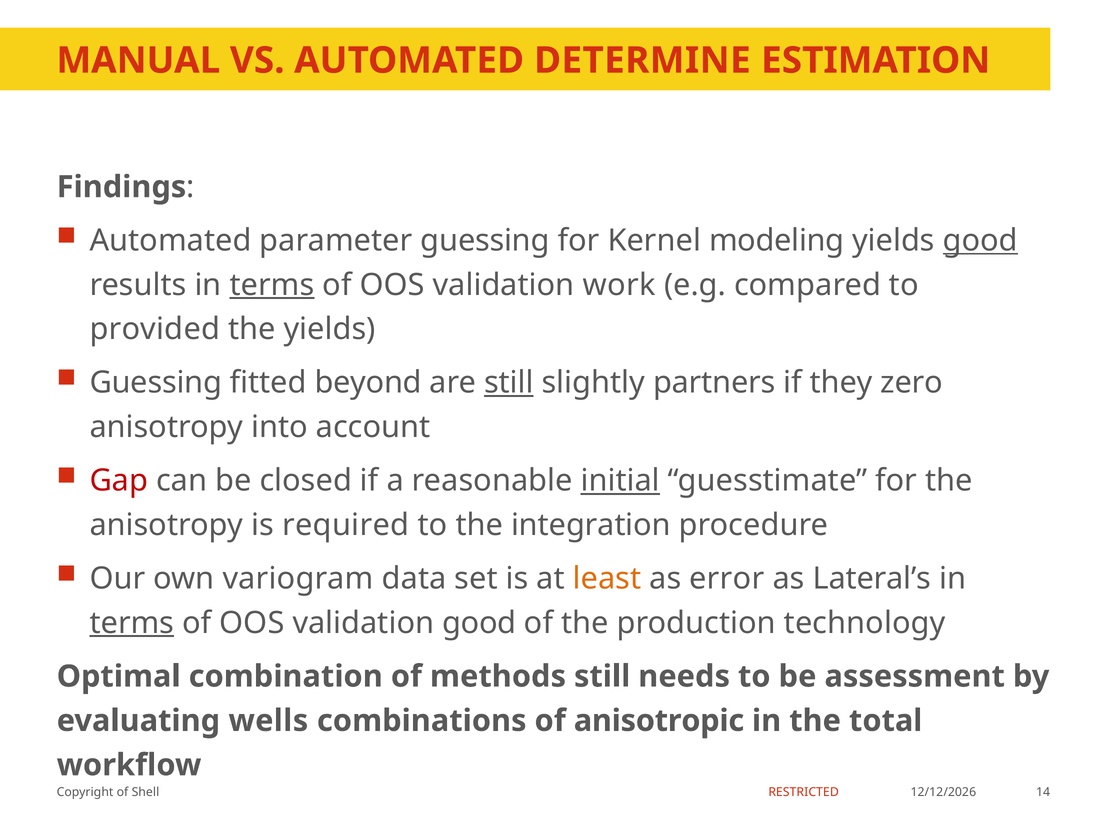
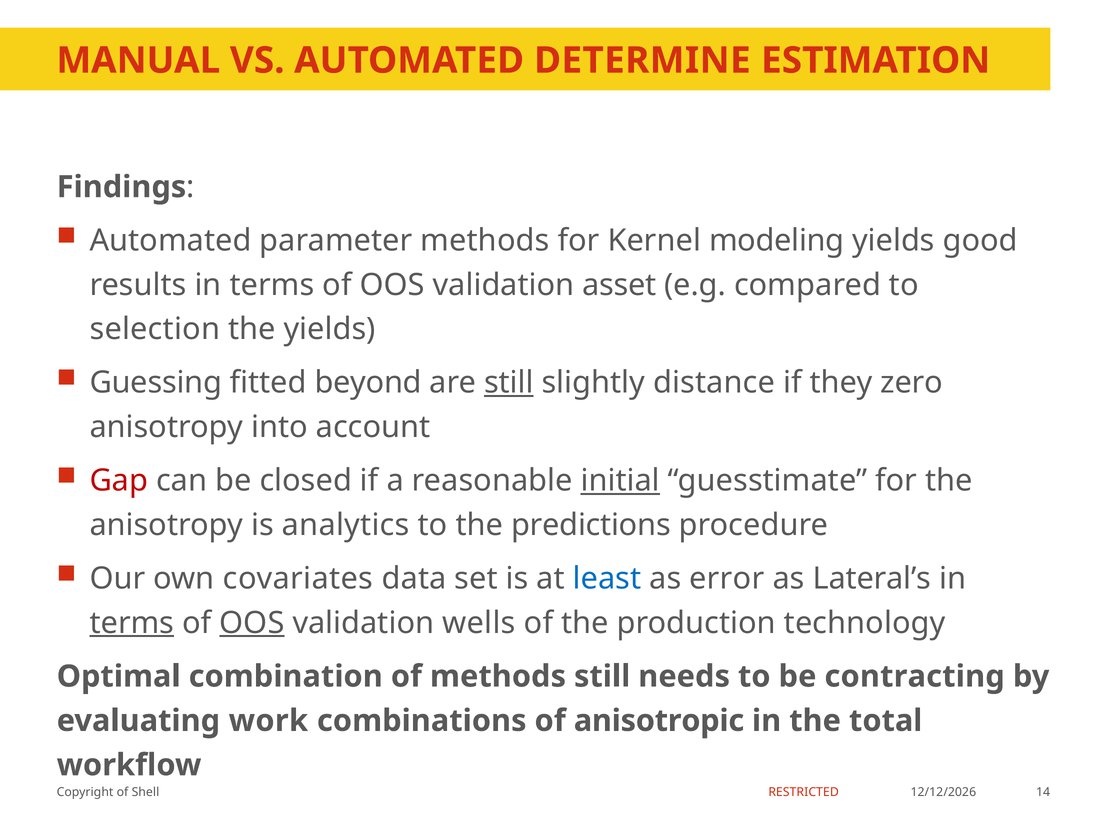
parameter guessing: guessing -> methods (485, 240)
good underline: present -> none (980, 240)
terms underline: present -> none (272, 285)
work: work -> asset (619, 285)
provided: provided -> selection (155, 329)
partners: partners -> distance (714, 382)
required: required -> analytics (346, 525)
integration: integration -> predictions (591, 525)
variogram: variogram -> covariates (298, 578)
least colour: orange -> blue (607, 578)
OOS underline: none -> present (252, 622)
validation good: good -> wells (479, 622)
assessment: assessment -> contracting (915, 676)
wells: wells -> work (268, 720)
